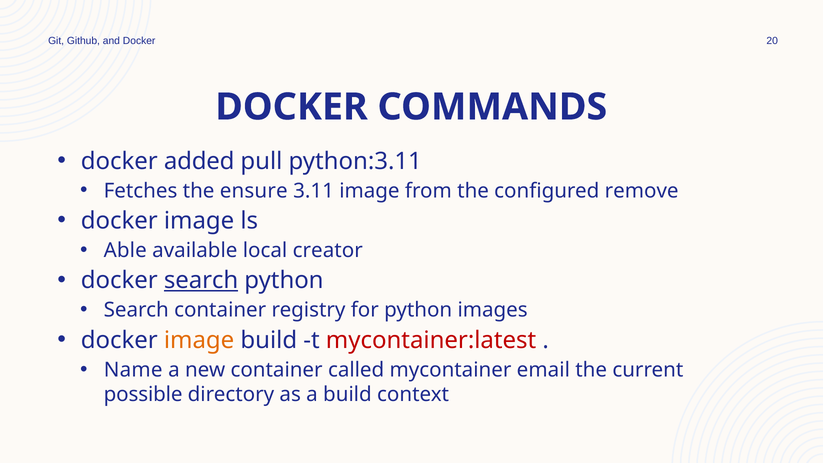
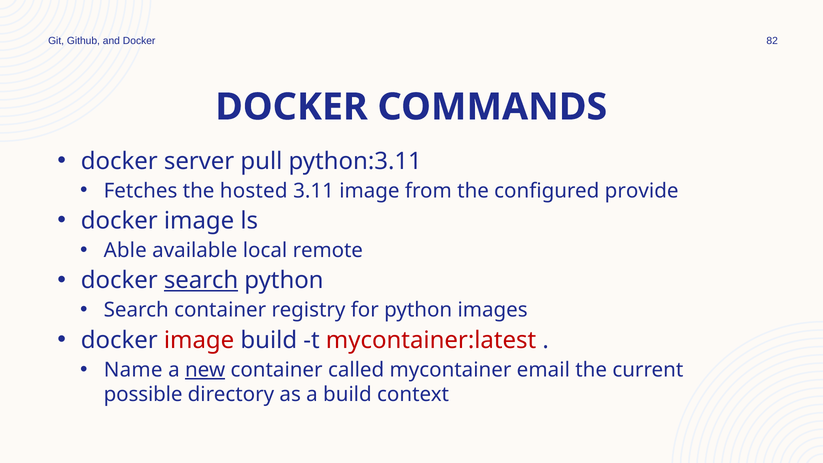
20: 20 -> 82 (772, 41)
added: added -> server (199, 161)
ensure: ensure -> hosted (254, 191)
remove: remove -> provide (642, 191)
creator: creator -> remote (328, 250)
image colour: orange -> red (199, 340)
new underline: none -> present (205, 370)
